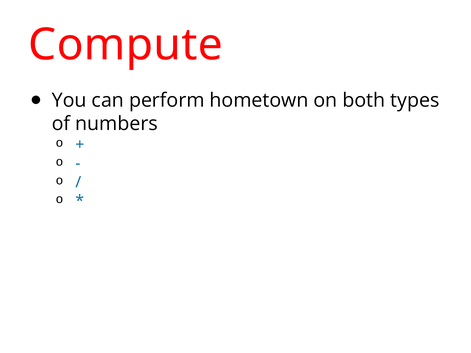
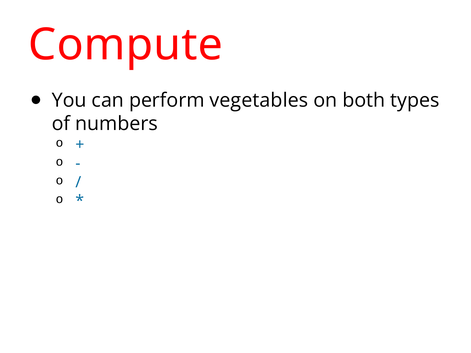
hometown: hometown -> vegetables (259, 100)
